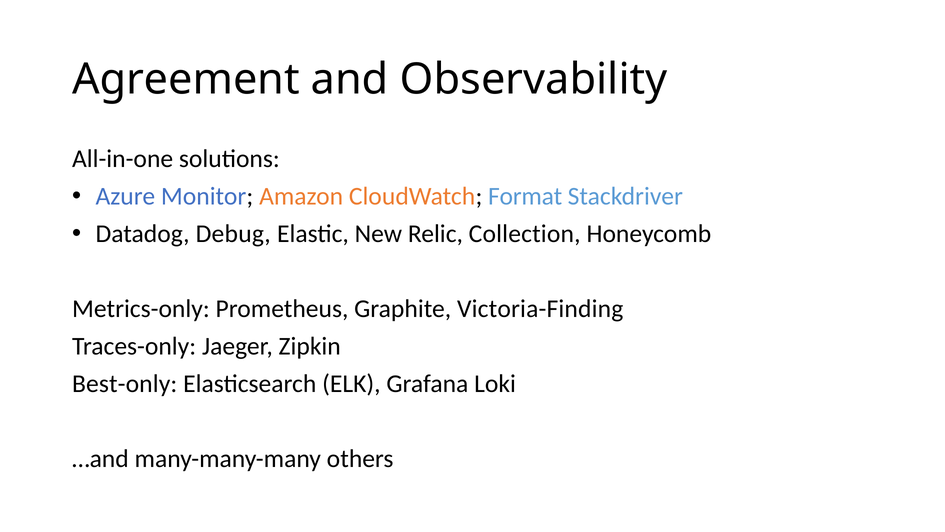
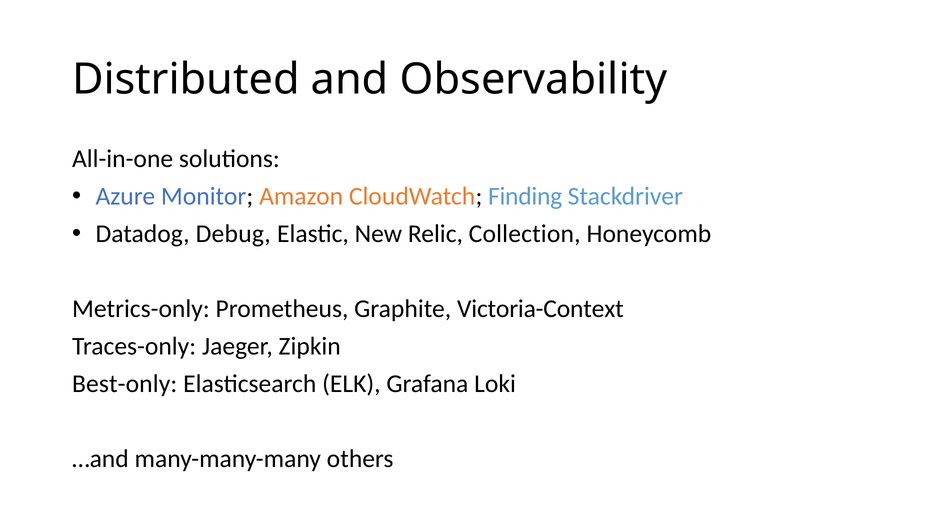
Agreement: Agreement -> Distributed (186, 79)
Format: Format -> Finding (525, 196)
Victoria-Finding: Victoria-Finding -> Victoria-Context (540, 309)
